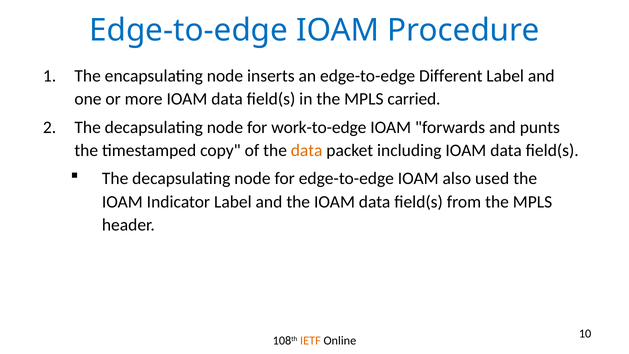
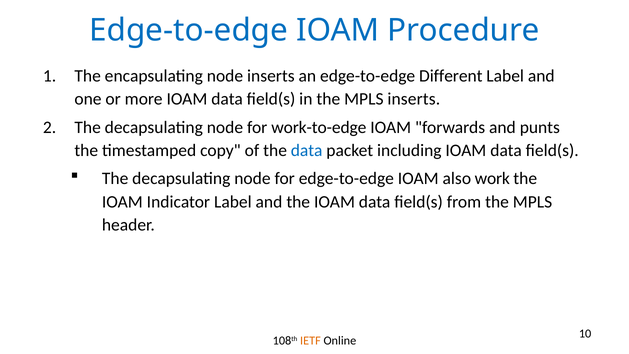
MPLS carried: carried -> inserts (414, 99)
data colour: orange -> blue (307, 150)
used: used -> work (492, 179)
